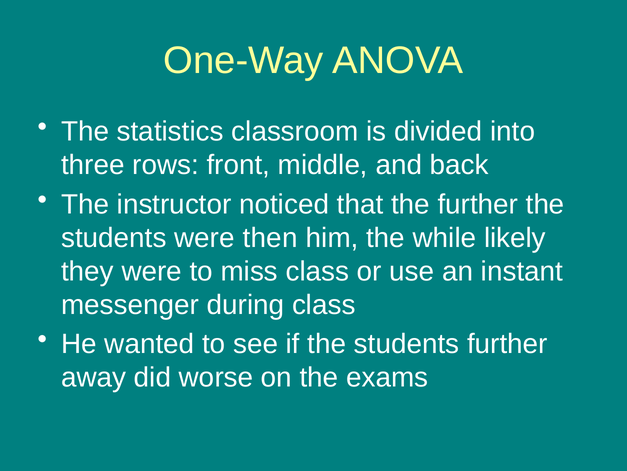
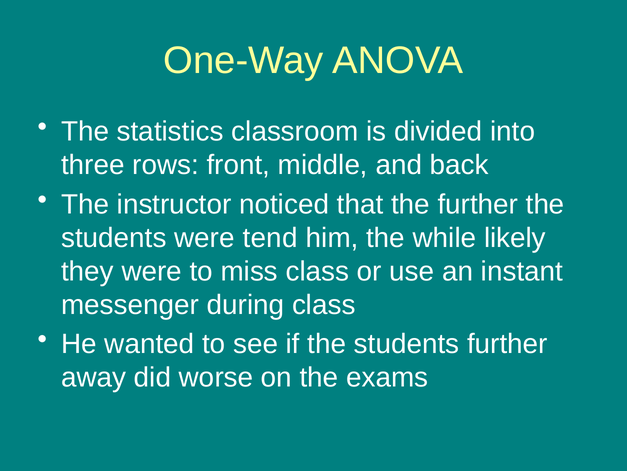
then: then -> tend (270, 237)
